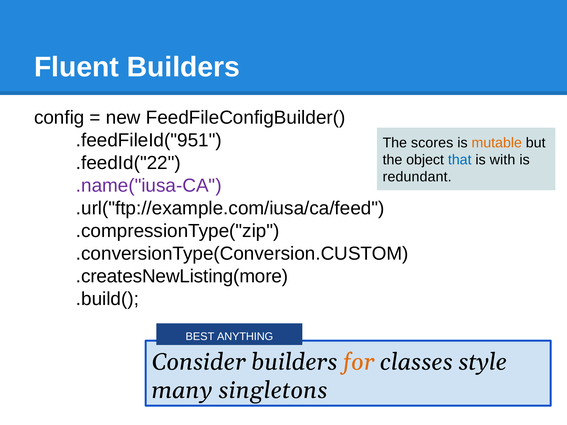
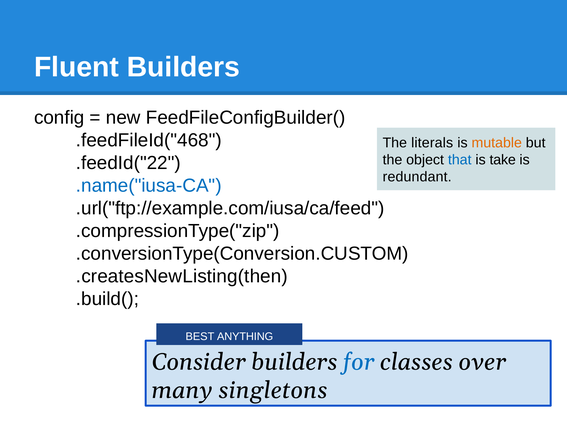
.feedFileId("951: .feedFileId("951 -> .feedFileId("468 (149, 140)
scores: scores -> literals (432, 143)
with: with -> take (503, 160)
.name("iusa-CA colour: purple -> blue (149, 186)
.createsNewListing(more: .createsNewListing(more -> .createsNewListing(then (182, 276)
for colour: orange -> blue (359, 362)
style: style -> over (482, 362)
